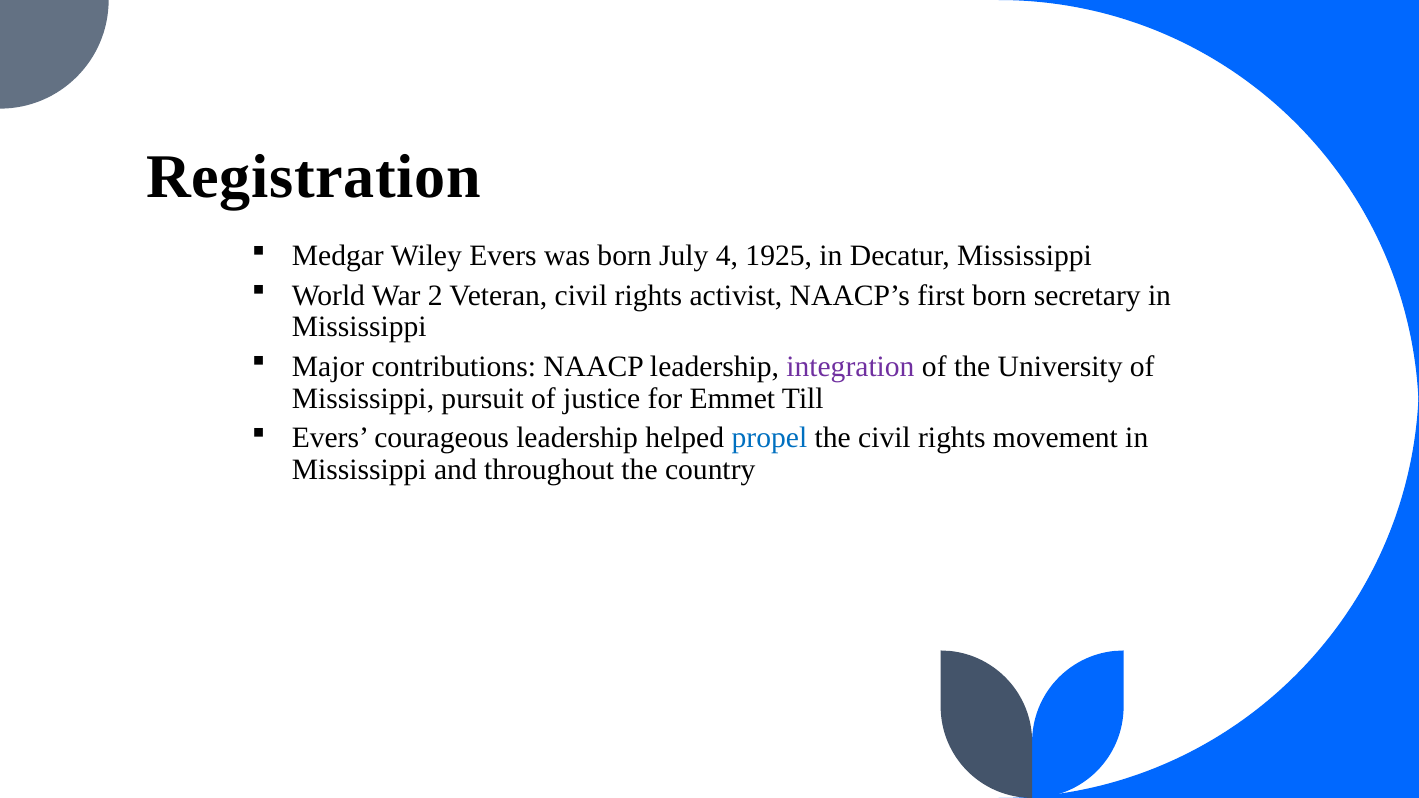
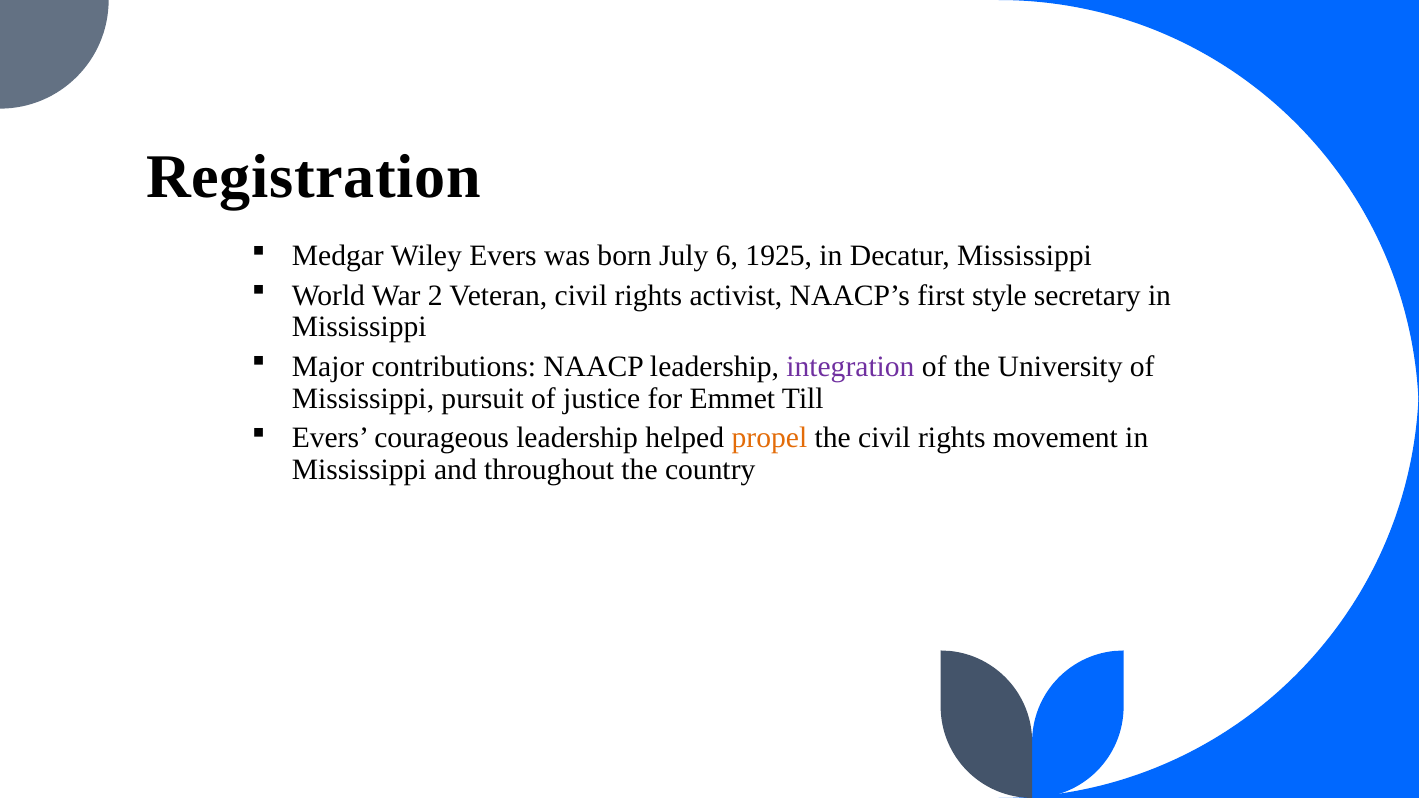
4: 4 -> 6 (727, 256)
first born: born -> style (1000, 295)
propel colour: blue -> orange (769, 438)
